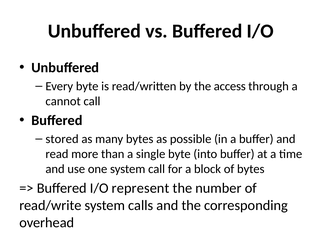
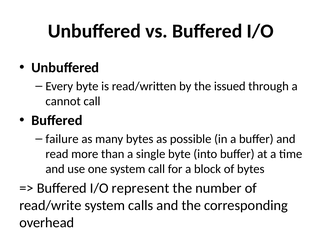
access: access -> issued (230, 86)
stored: stored -> failure (62, 139)
